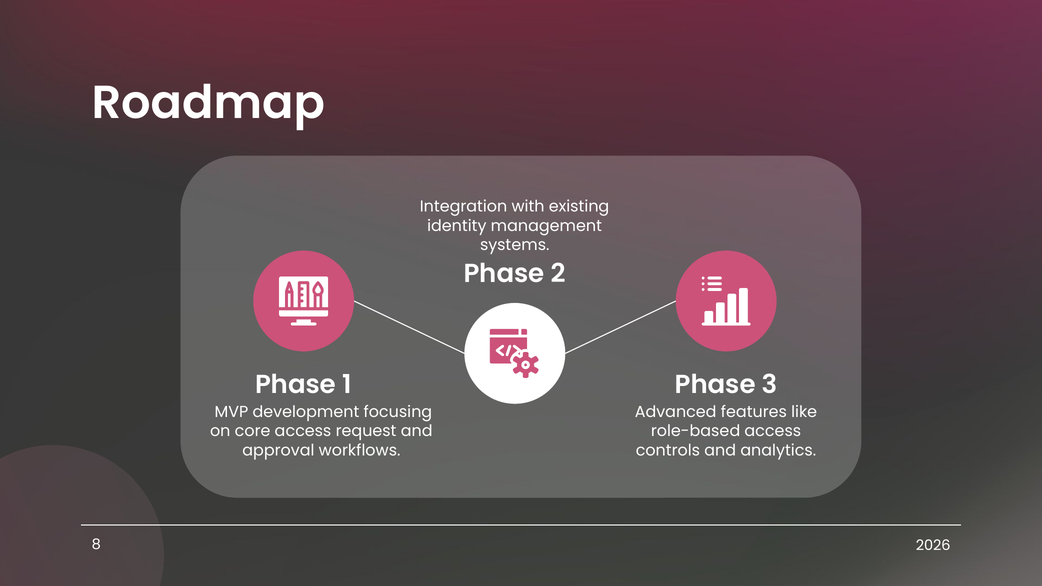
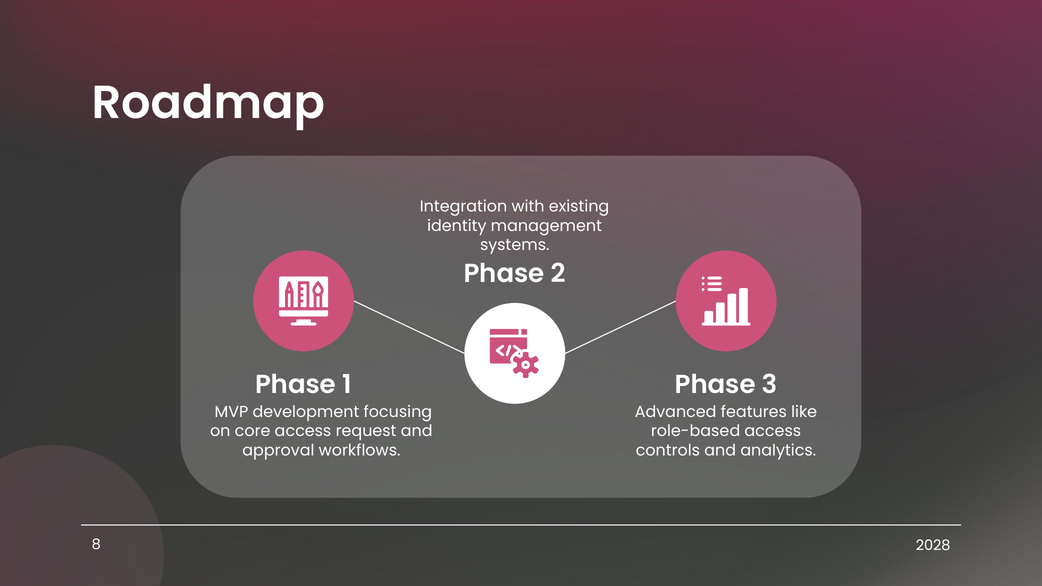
2026: 2026 -> 2028 (933, 545)
